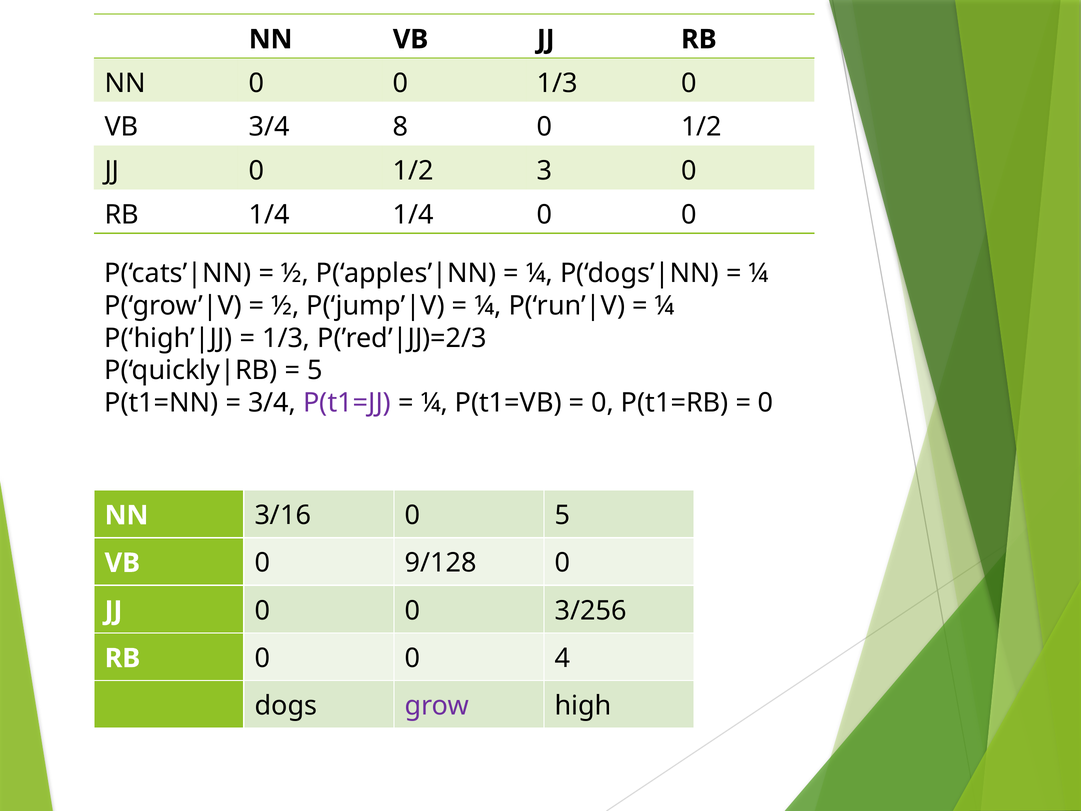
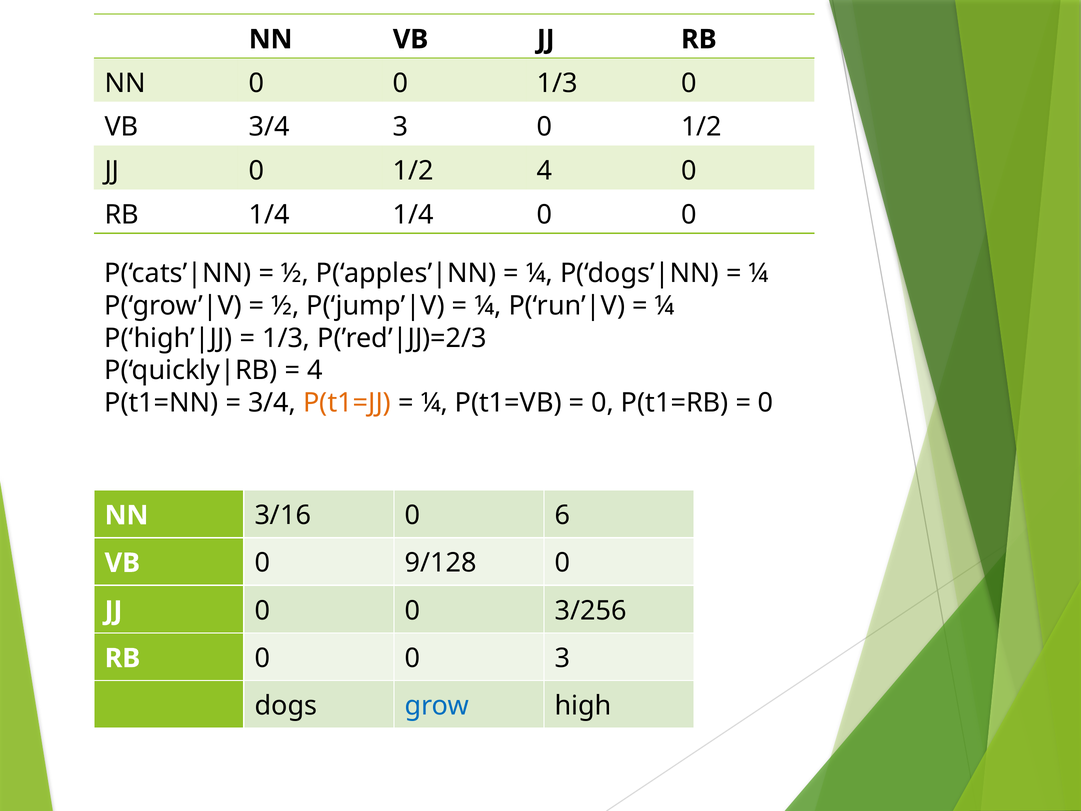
3/4 8: 8 -> 3 (401, 127)
1/2 3: 3 -> 4 (545, 171)
5: 5 -> 4 (315, 370)
P(t1=JJ colour: purple -> orange (347, 403)
0 5: 5 -> 6 (563, 515)
0 4: 4 -> 3 (563, 658)
grow colour: purple -> blue (437, 706)
